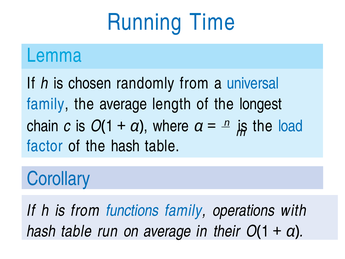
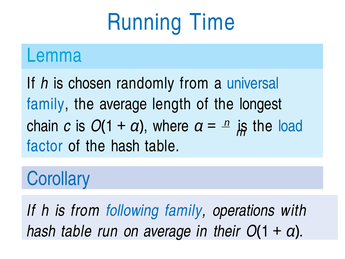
functions: functions -> following (132, 210)
